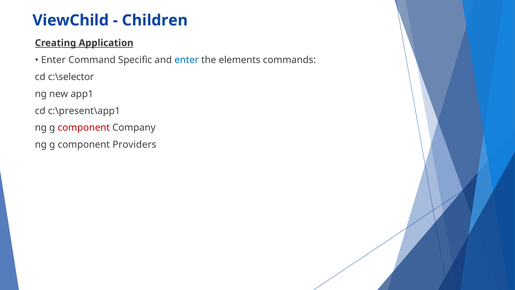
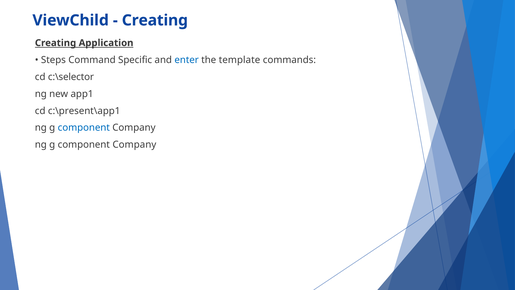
Children: Children -> Creating (155, 20)
Enter: Enter -> Steps (53, 60)
elements: elements -> template (239, 60)
component colour: red -> blue (84, 128)
Providers: Providers -> Company (134, 145)
